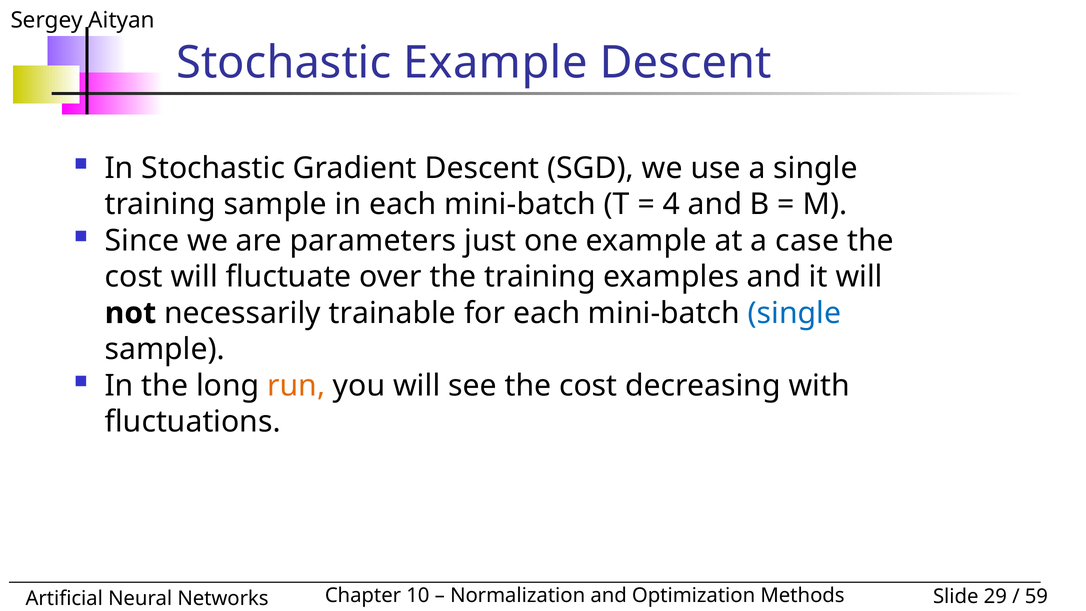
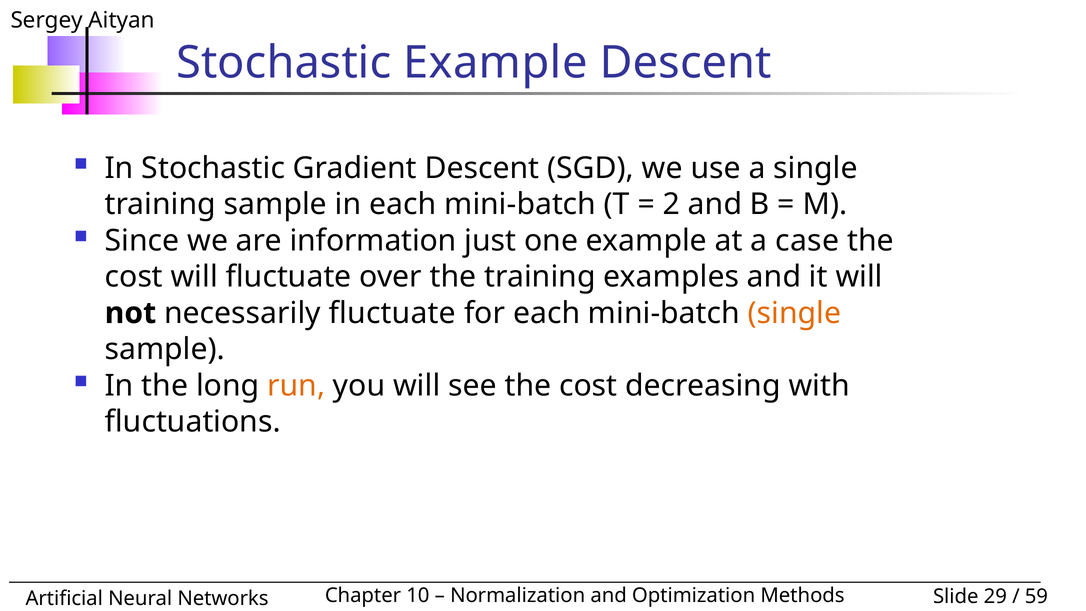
4: 4 -> 2 (671, 204)
parameters: parameters -> information (373, 241)
necessarily trainable: trainable -> fluctuate (392, 313)
single colour: blue -> orange (794, 313)
